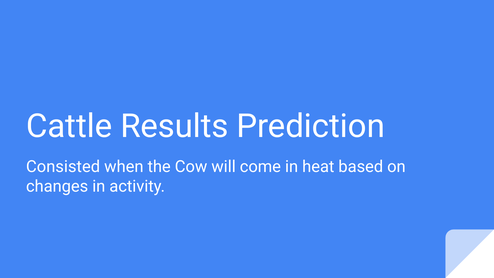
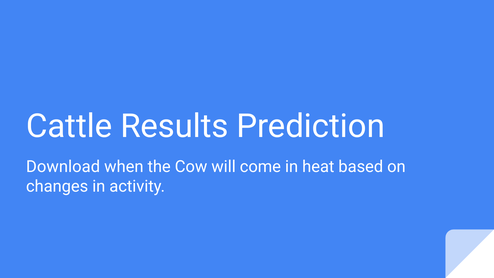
Consisted: Consisted -> Download (63, 167)
